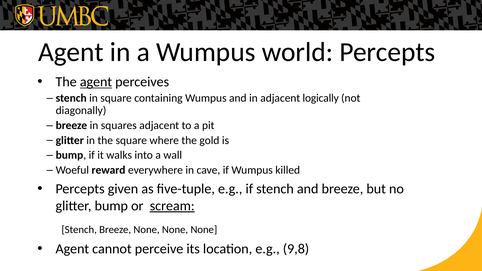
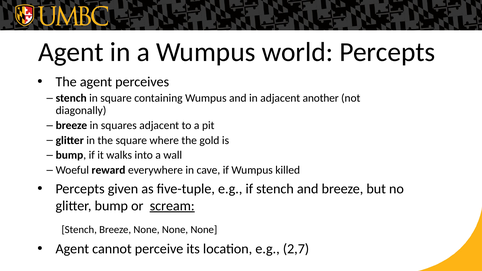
agent underline: present -> none (96, 82)
logically: logically -> another (321, 98)
9,8: 9,8 -> 2,7 (296, 249)
